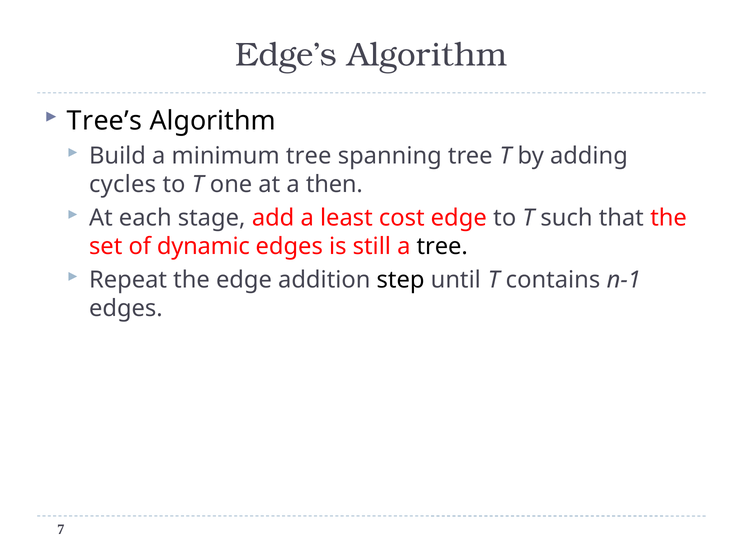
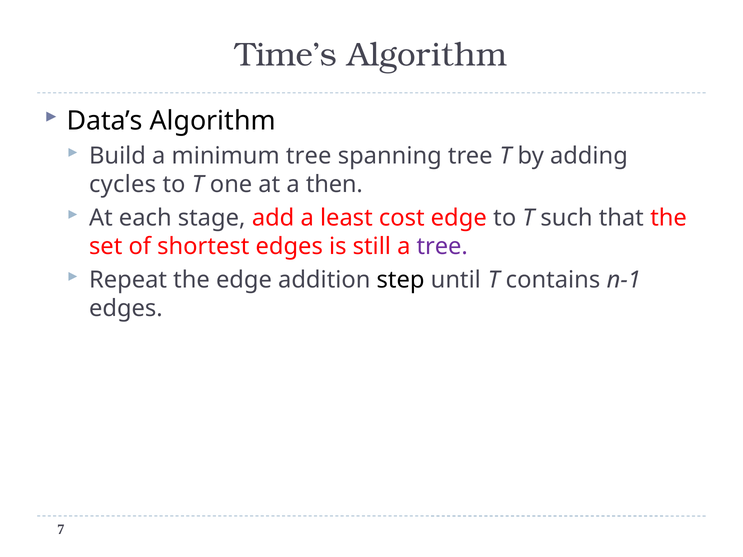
Edge’s: Edge’s -> Time’s (286, 55)
Tree’s: Tree’s -> Data’s (105, 121)
dynamic: dynamic -> shortest (203, 247)
tree colour: black -> purple (442, 247)
